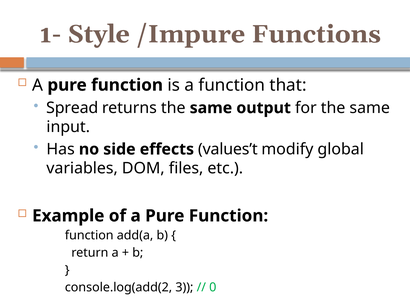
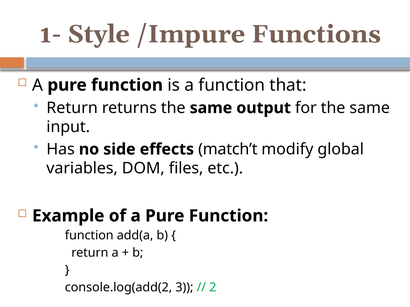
Spread: Spread -> Return (72, 108)
values’t: values’t -> match’t (228, 150)
0: 0 -> 2 (213, 288)
